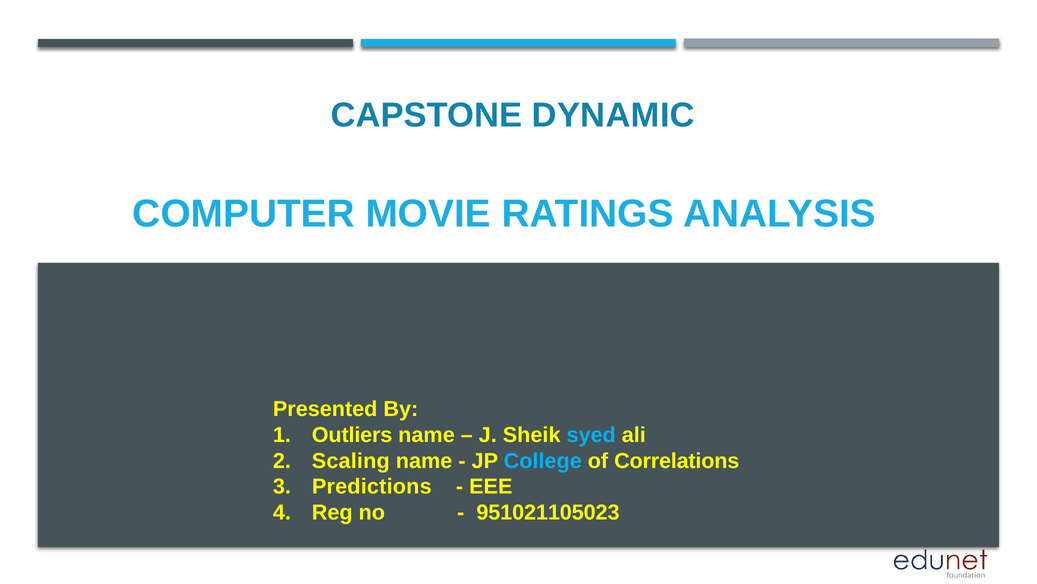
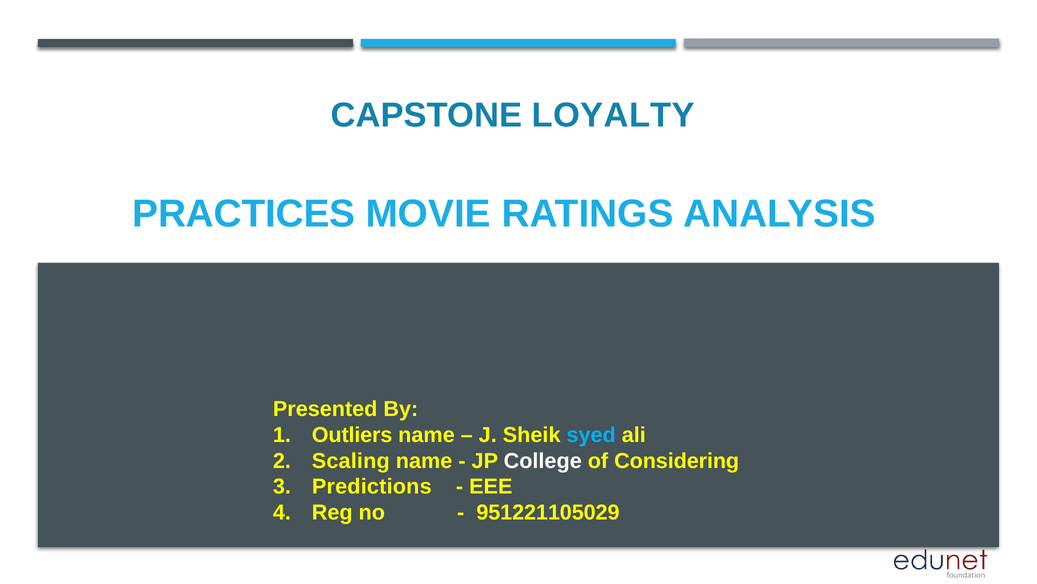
DYNAMIC: DYNAMIC -> LOYALTY (613, 115)
COMPUTER: COMPUTER -> PRACTICES (244, 214)
College colour: light blue -> white (543, 460)
Correlations: Correlations -> Considering (677, 460)
951021105023: 951021105023 -> 951221105029 (548, 512)
